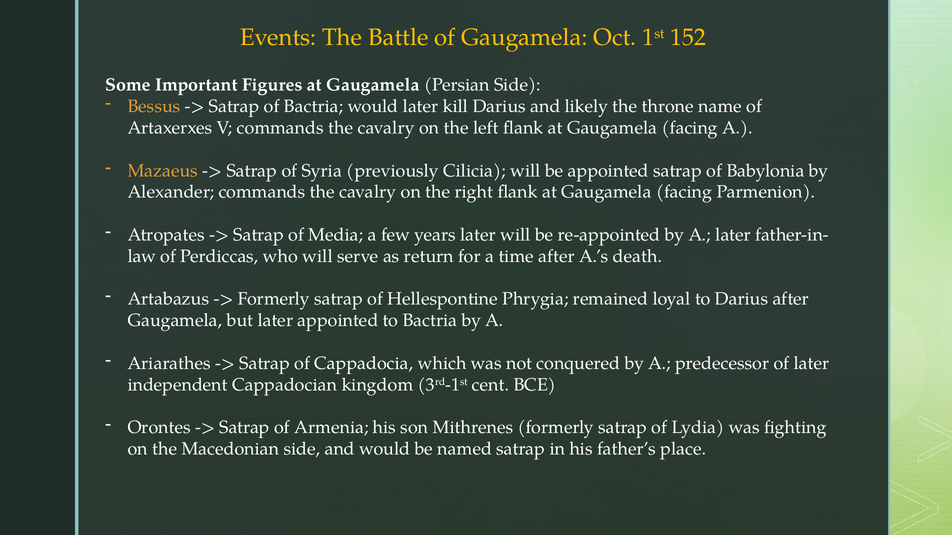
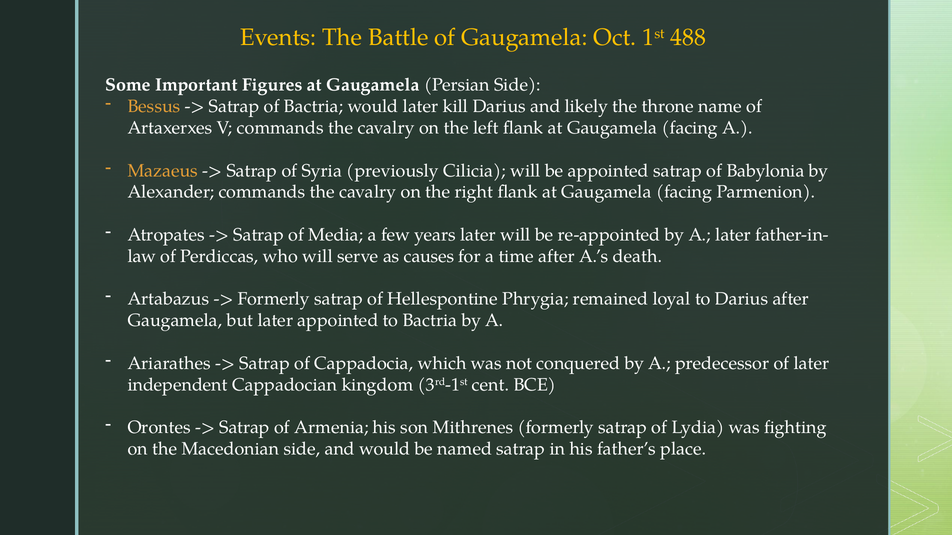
152: 152 -> 488 (688, 38)
return: return -> causes (429, 256)
